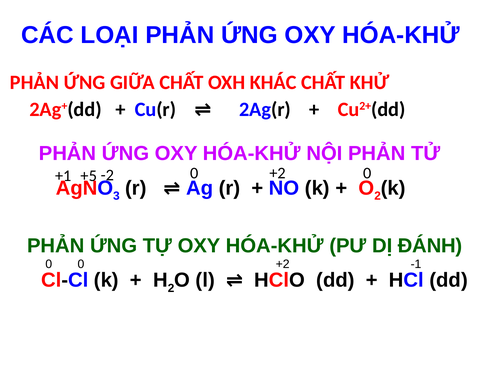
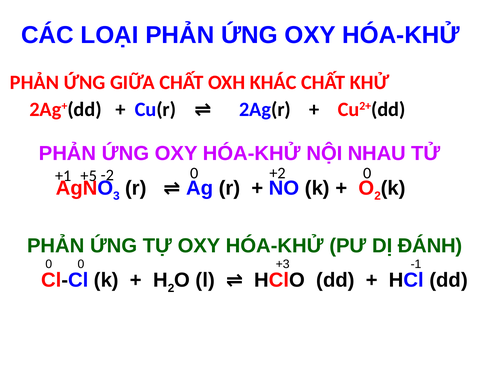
NỘI PHẢN: PHẢN -> NHAU (377, 153)
0 +2: +2 -> +3 (283, 264)
